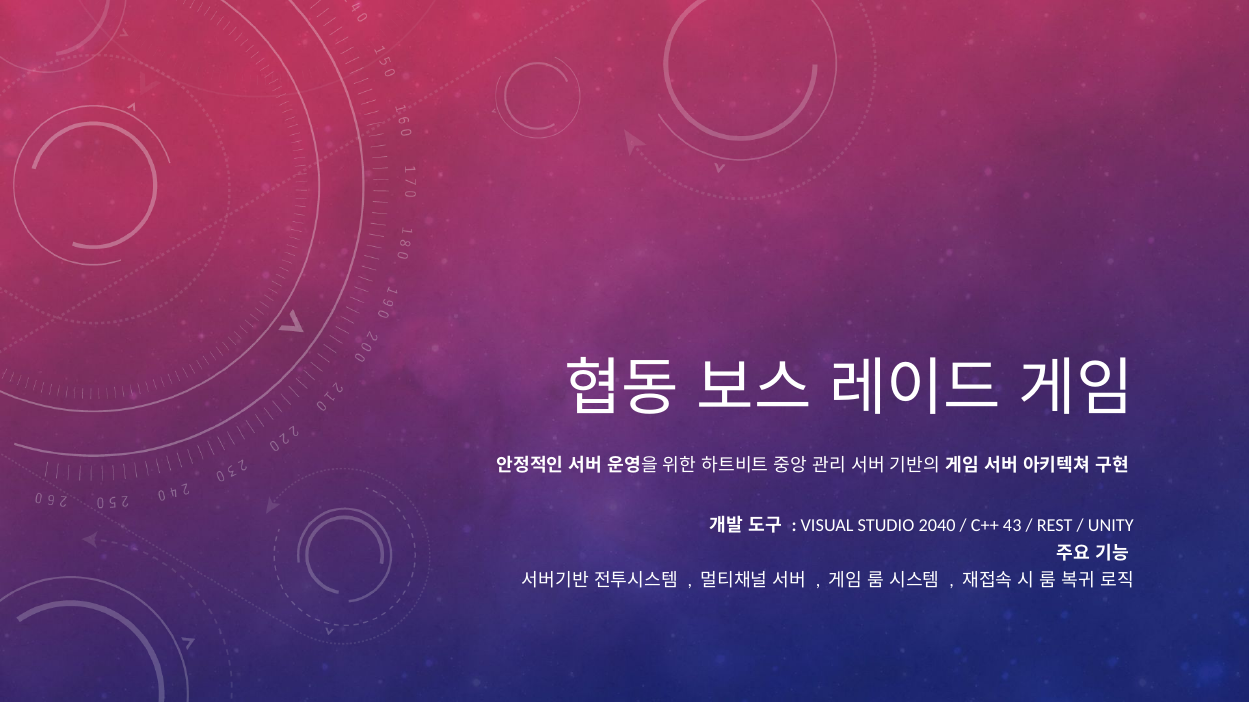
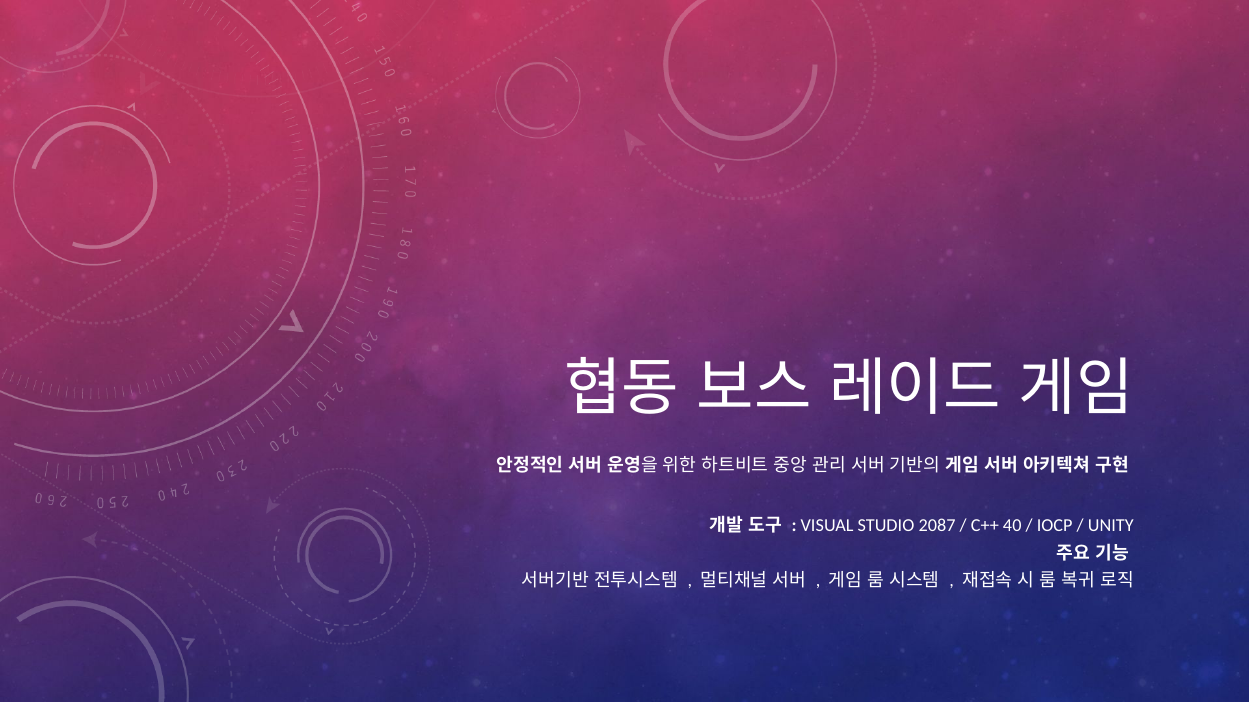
2040: 2040 -> 2087 (937, 526)
43: 43 -> 40 (1012, 526)
REST: REST -> IOCP (1055, 526)
